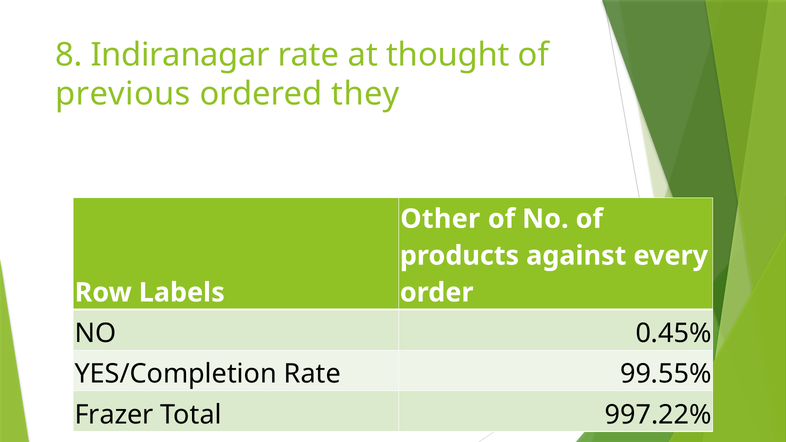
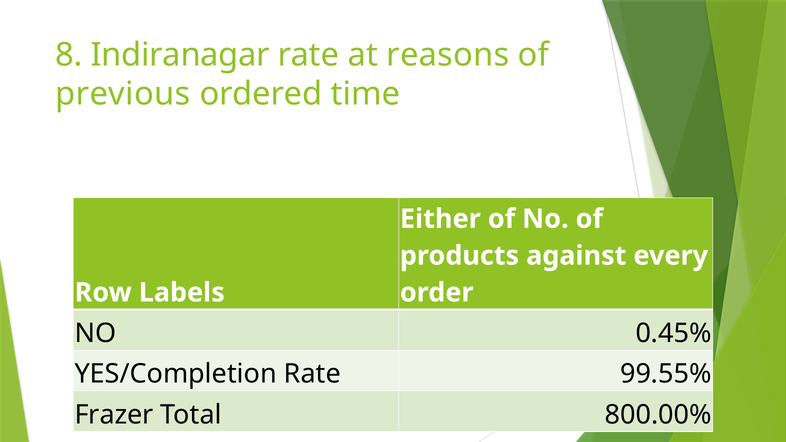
thought: thought -> reasons (448, 55)
they: they -> time (366, 94)
Other: Other -> Either (440, 219)
997.22%: 997.22% -> 800.00% (658, 415)
